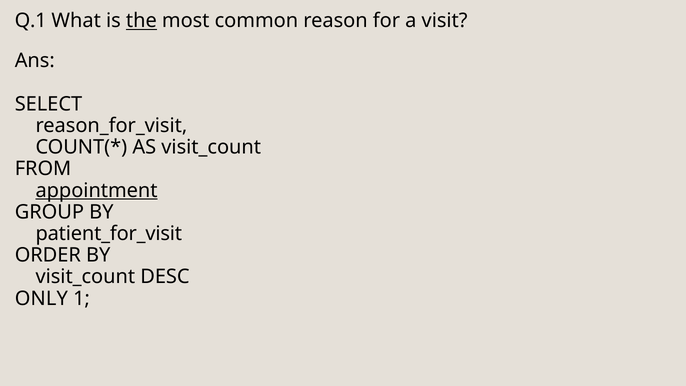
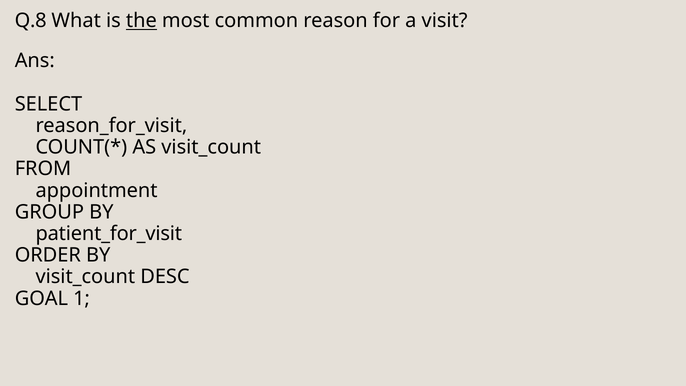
Q.1: Q.1 -> Q.8 (31, 21)
appointment underline: present -> none (97, 190)
ONLY: ONLY -> GOAL (41, 298)
